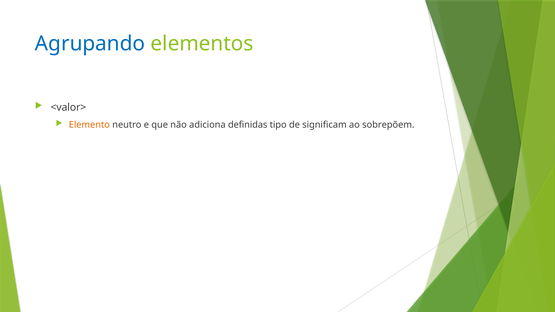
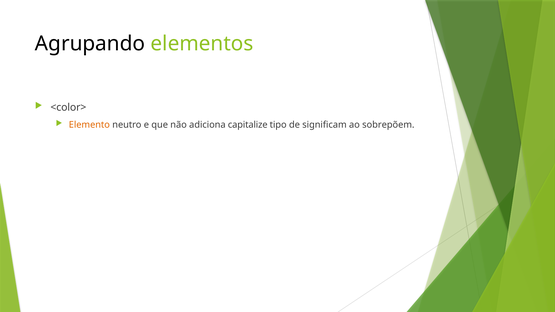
Agrupando colour: blue -> black (90, 44)
<valor>: <valor> -> <color> (68, 107)
definidas: definidas -> capitalize (248, 125)
